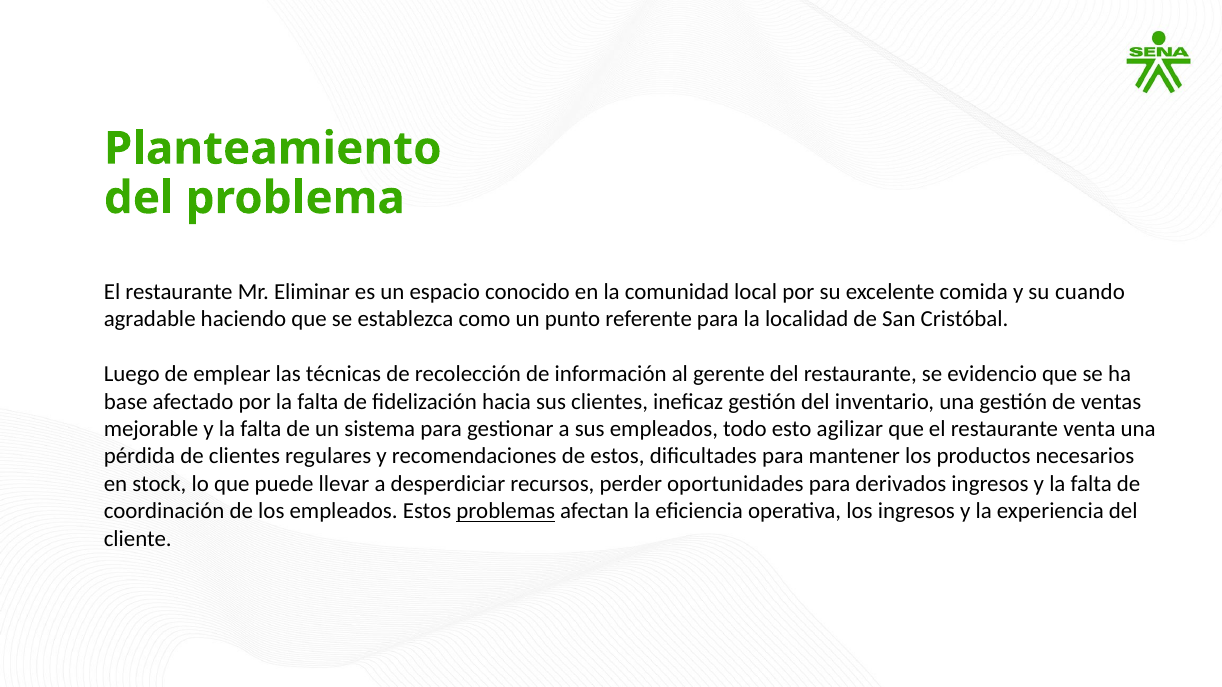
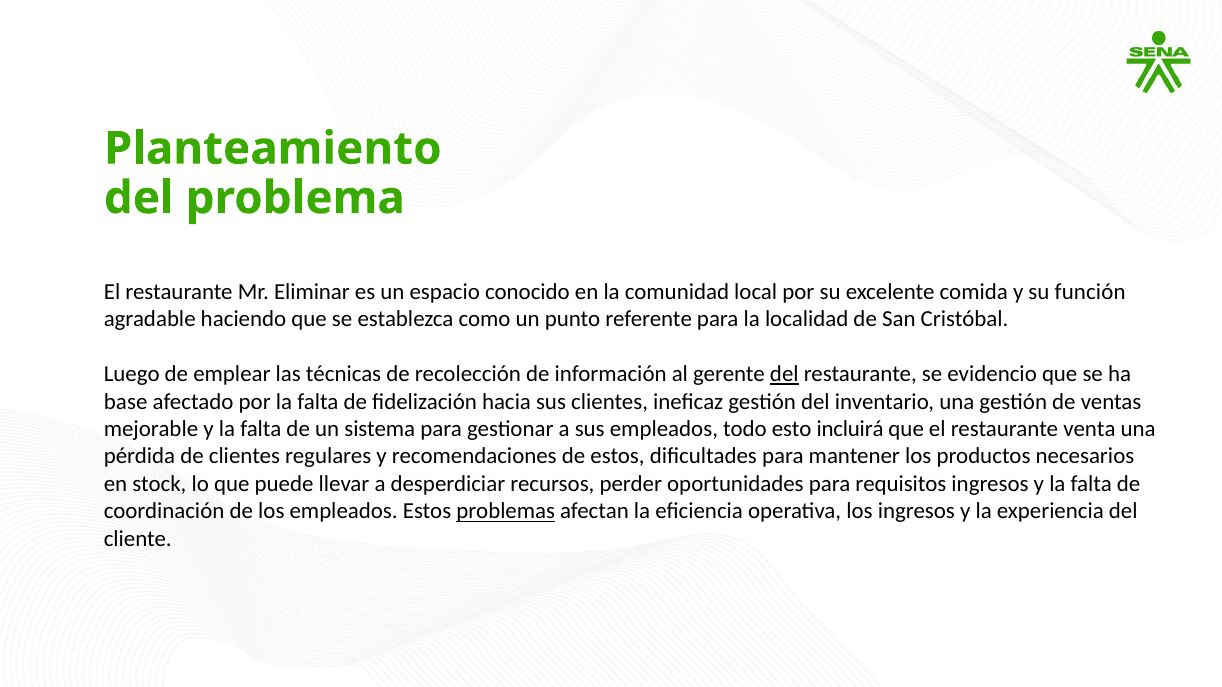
cuando: cuando -> función (1090, 292)
del underline: none -> present (784, 374)
agilizar: agilizar -> incluirá (850, 429)
derivados: derivados -> requisitos (901, 484)
